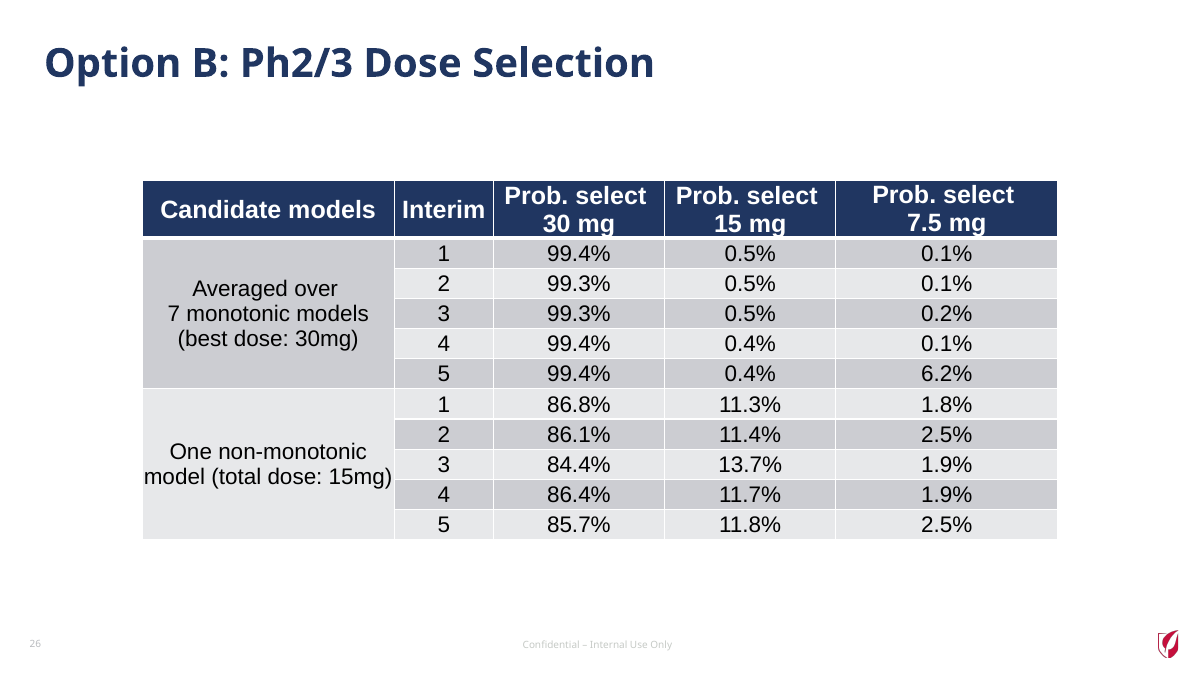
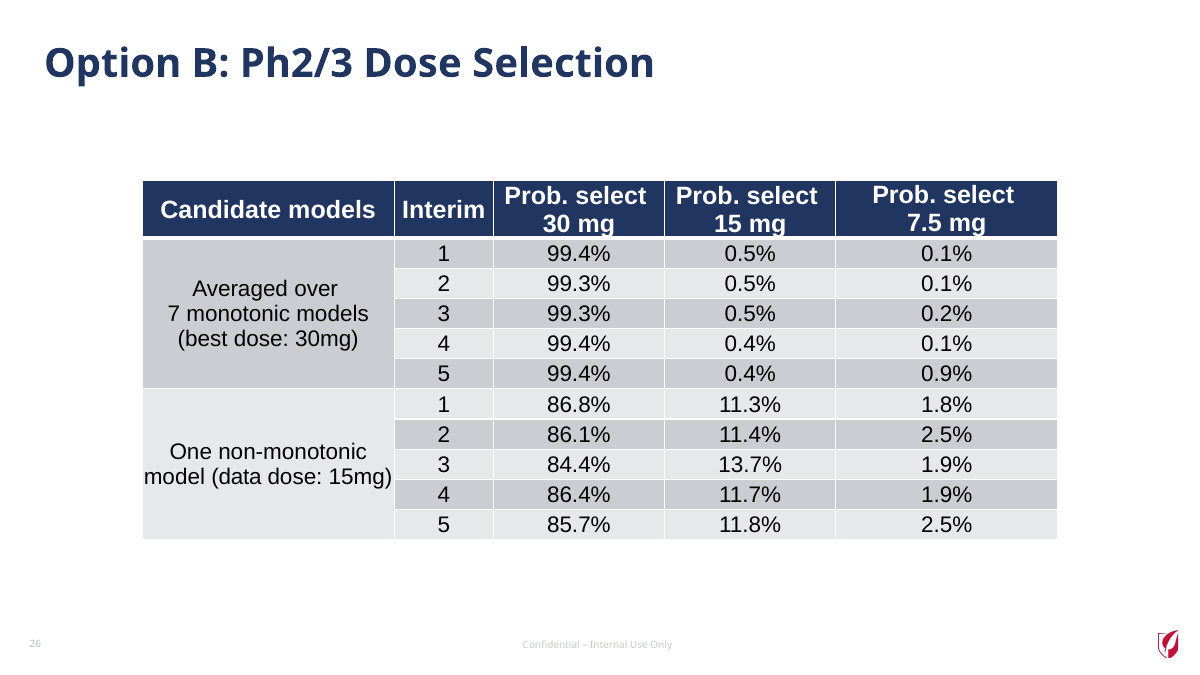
6.2%: 6.2% -> 0.9% (947, 374)
total: total -> data (236, 478)
